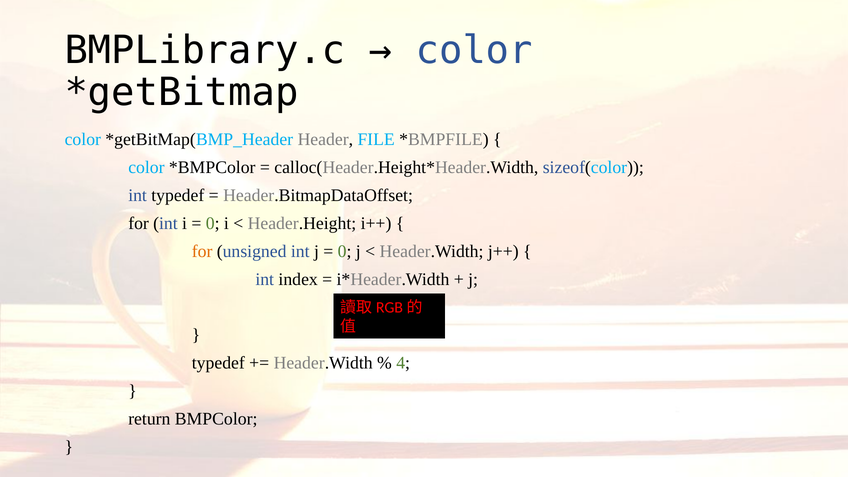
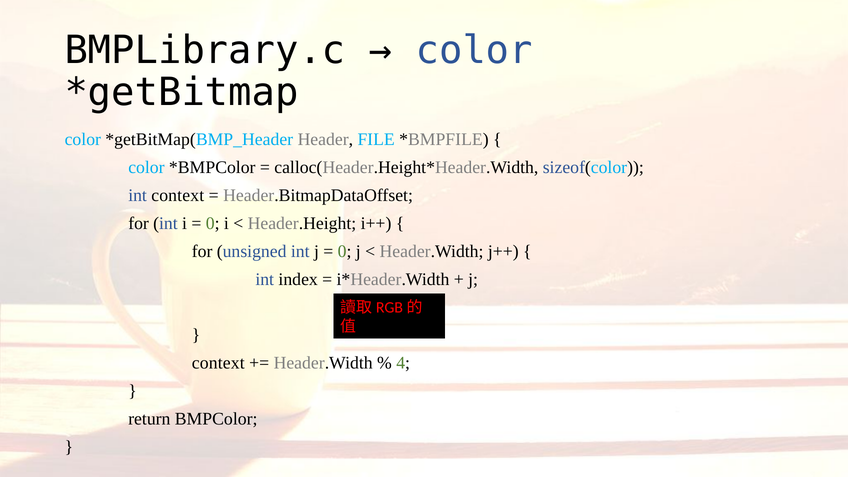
int typedef: typedef -> context (178, 195)
for colour: orange -> black (202, 251)
typedef: typedef -> context (218, 363)
